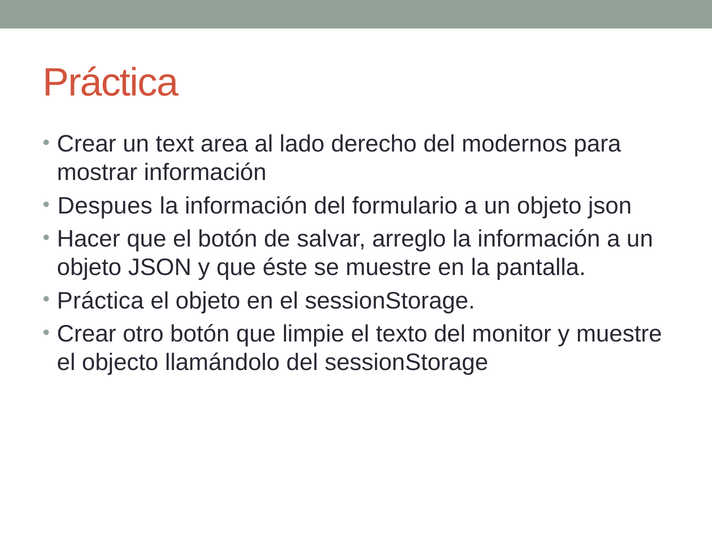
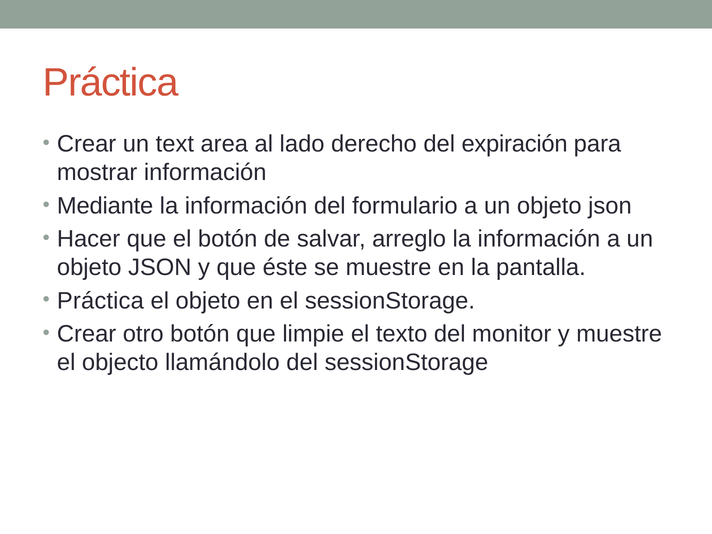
modernos: modernos -> expiración (515, 144)
Despues: Despues -> Mediante (105, 206)
